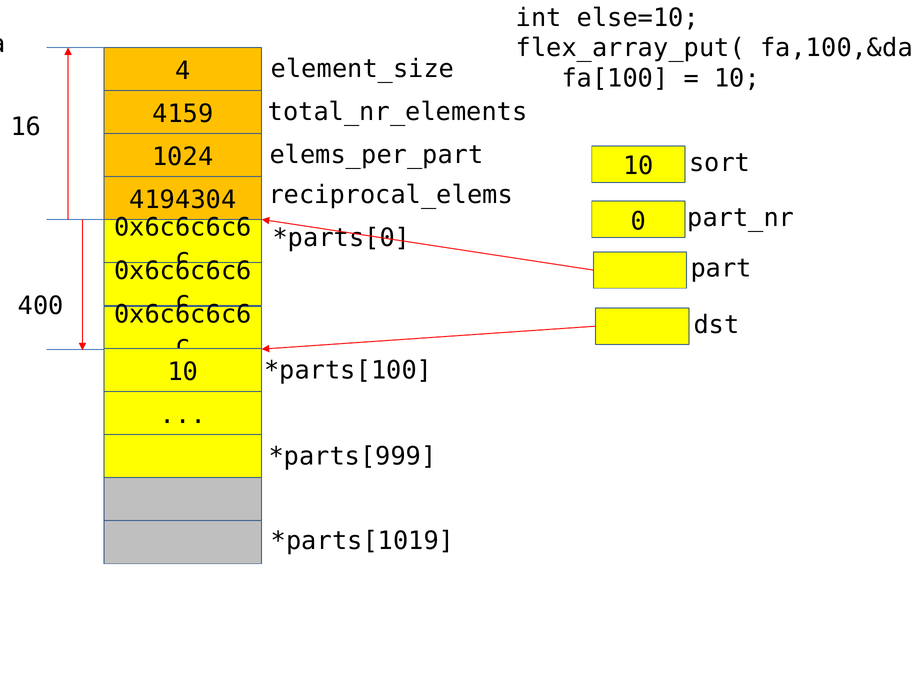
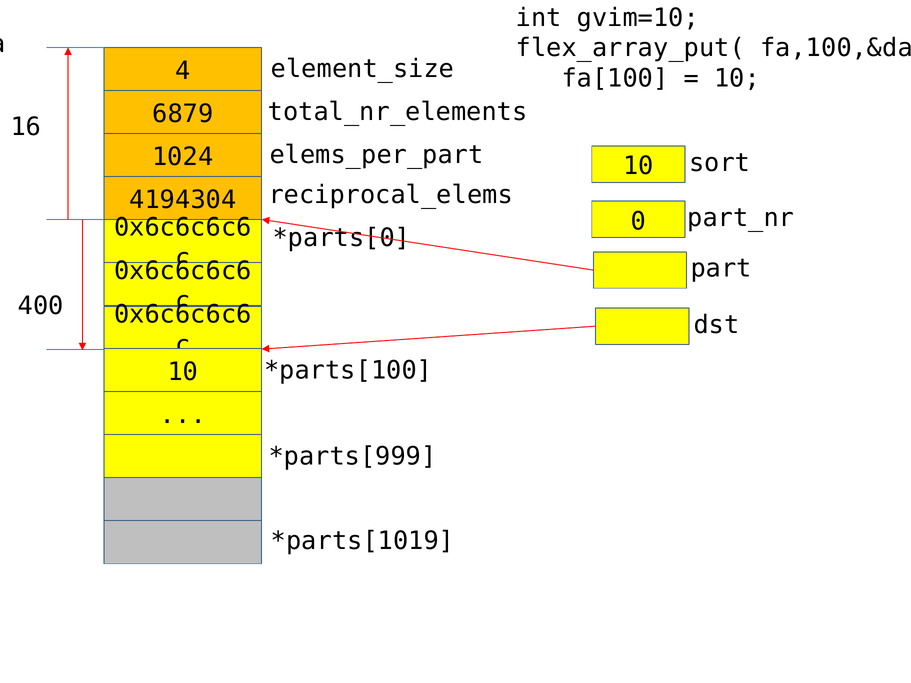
else=10: else=10 -> gvim=10 (638, 18)
4159: 4159 -> 6879 (183, 114)
